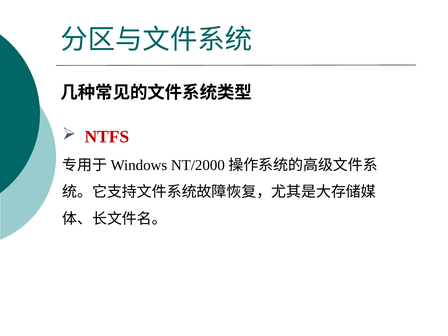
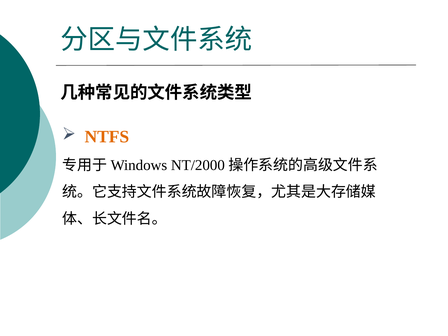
NTFS colour: red -> orange (107, 137)
